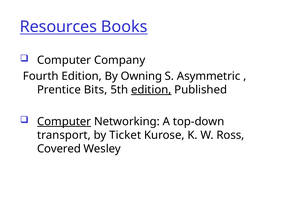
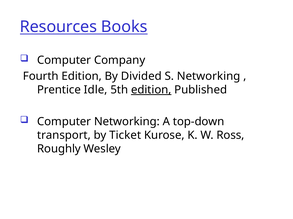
Owning: Owning -> Divided (141, 76)
S Asymmetric: Asymmetric -> Networking (209, 76)
Bits: Bits -> Idle (96, 90)
Computer underline: present -> none (64, 122)
Covered: Covered -> Roughly (59, 149)
